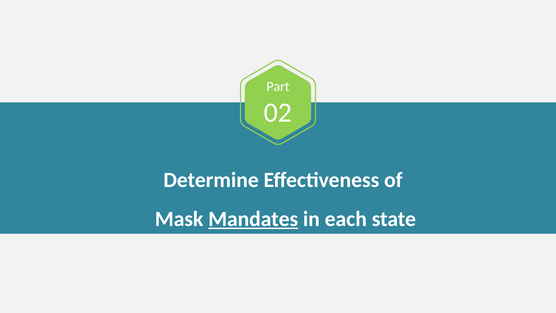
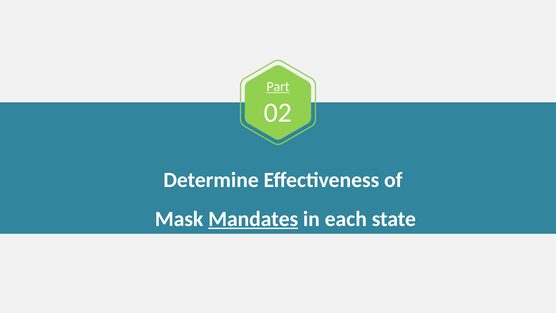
Part underline: none -> present (278, 87)
